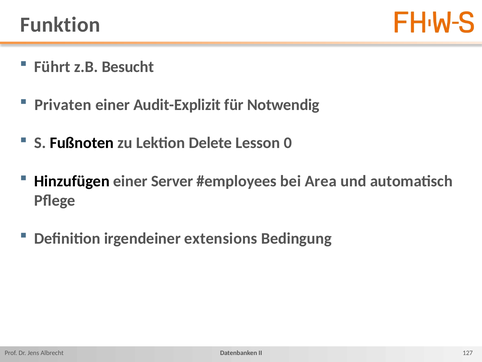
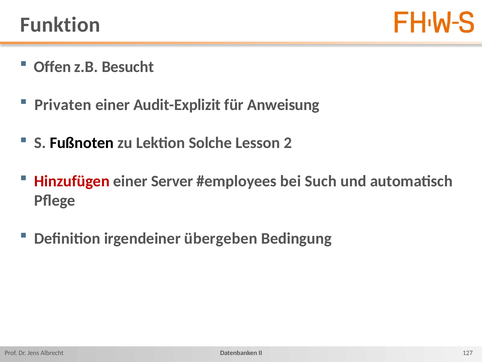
Führt: Führt -> Offen (52, 67)
Notwendig: Notwendig -> Anweisung (283, 105)
Delete: Delete -> Solche (210, 143)
0: 0 -> 2 (288, 143)
Hinzufügen colour: black -> red (72, 181)
Area: Area -> Such (321, 181)
extensions: extensions -> übergeben (221, 238)
